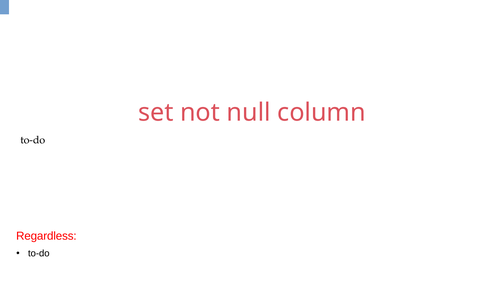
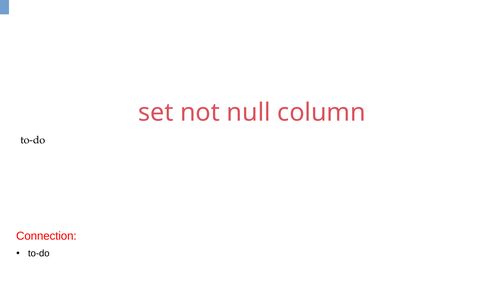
Regardless: Regardless -> Connection (46, 237)
